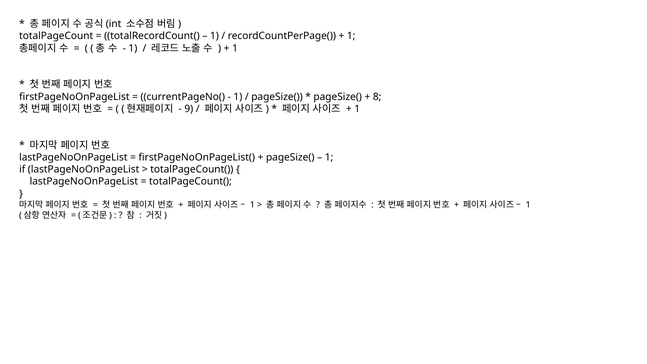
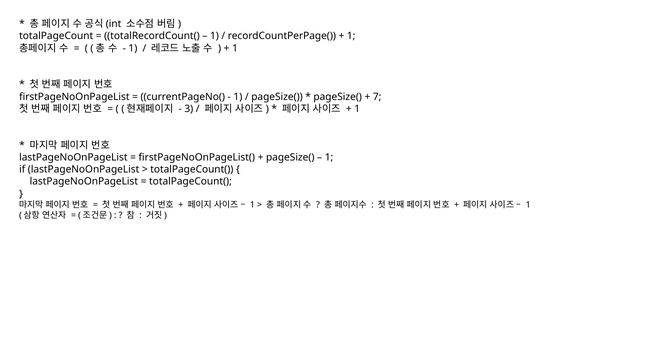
8: 8 -> 7 (377, 97)
9: 9 -> 3 (189, 109)
